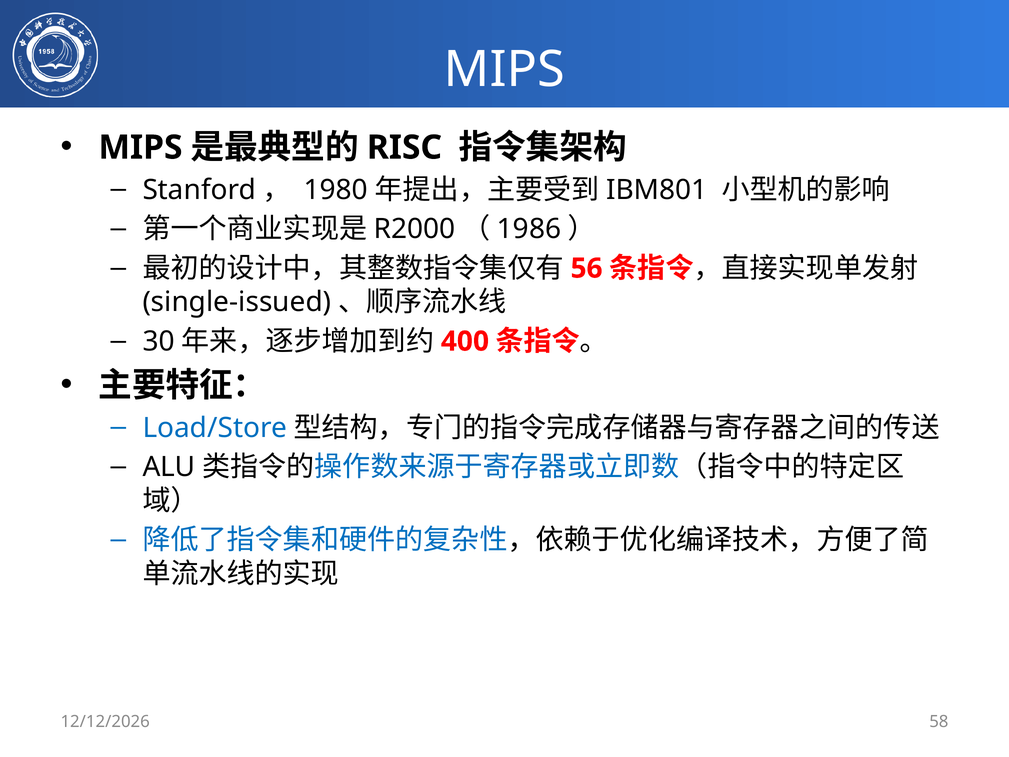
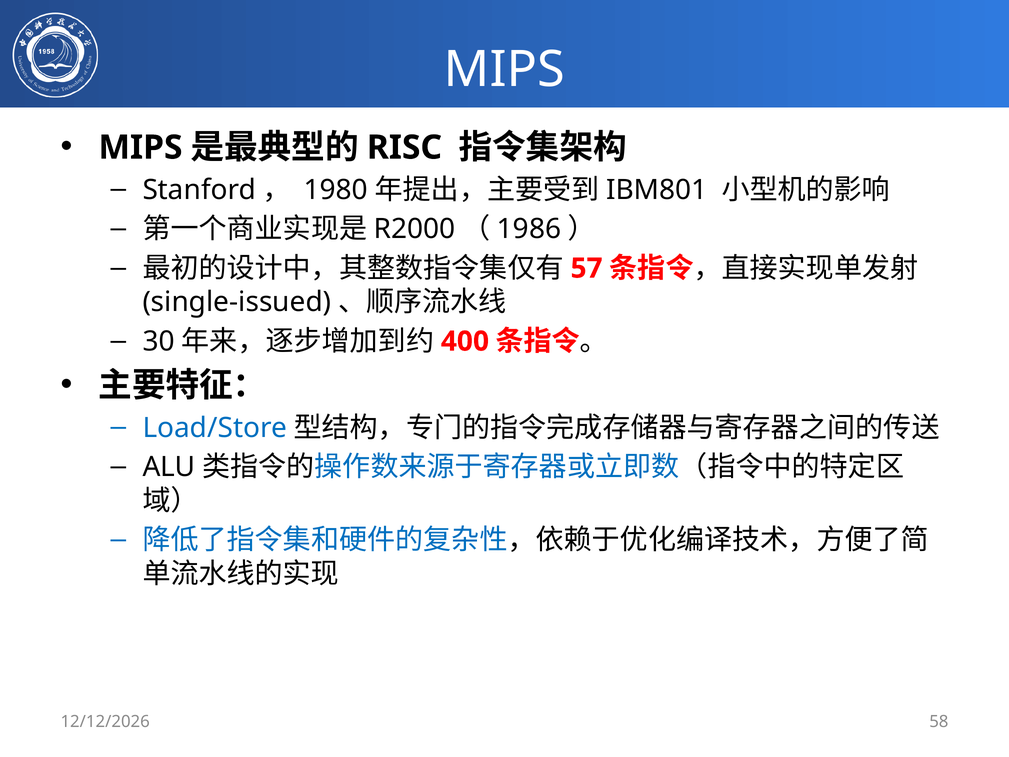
56: 56 -> 57 (587, 268)
